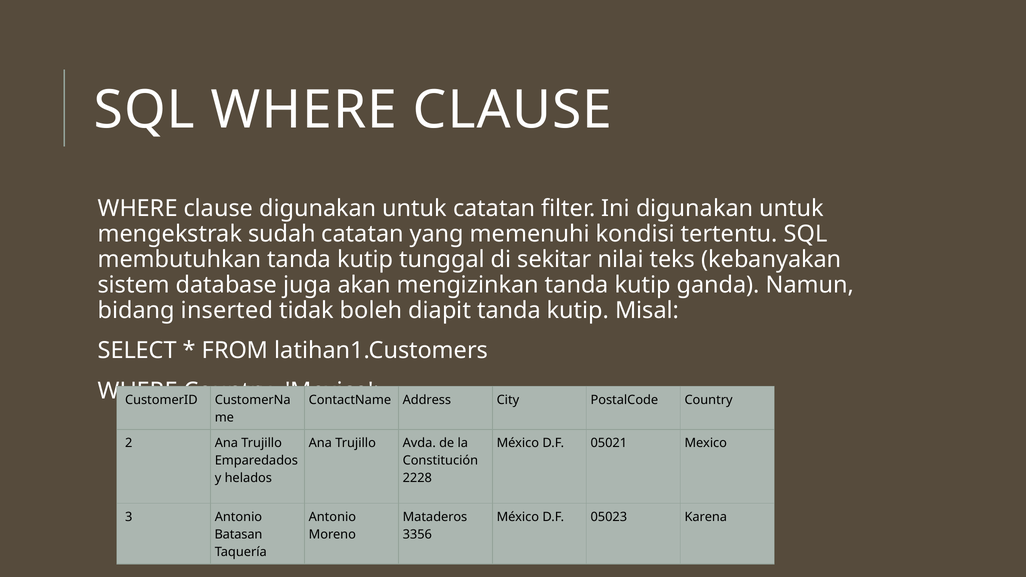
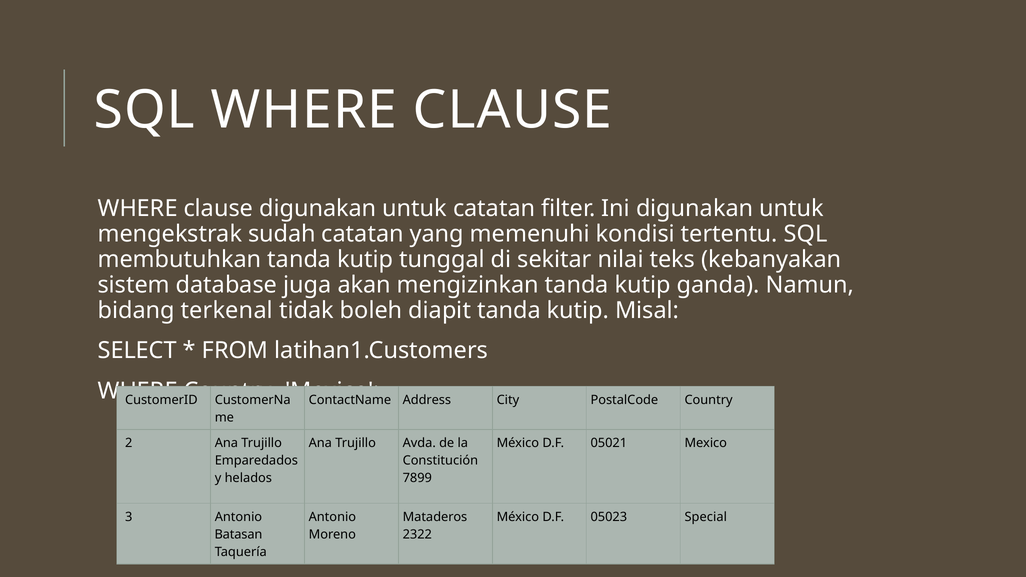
inserted: inserted -> terkenal (227, 310)
2228: 2228 -> 7899 (417, 478)
Karena: Karena -> Special (706, 517)
3356: 3356 -> 2322 (417, 535)
